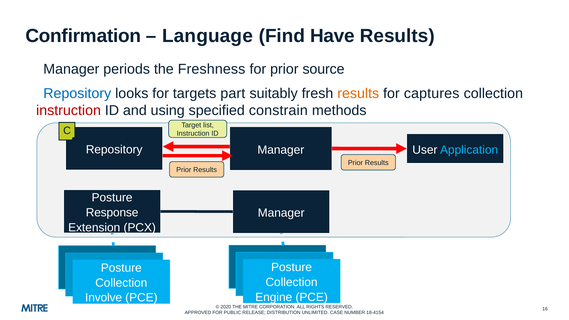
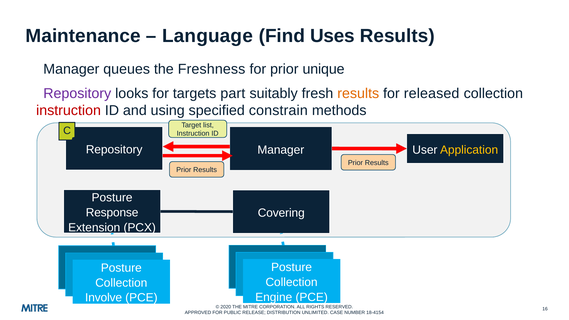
Confirmation: Confirmation -> Maintenance (83, 36)
Have: Have -> Uses (332, 36)
periods: periods -> queues (127, 69)
source: source -> unique (324, 69)
Repository colour: blue -> purple (77, 93)
captures: captures -> released (432, 93)
Application colour: light blue -> yellow (469, 150)
Manager: Manager -> Covering (281, 213)
